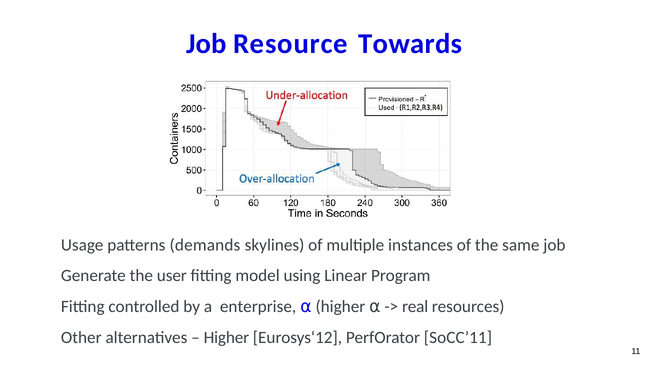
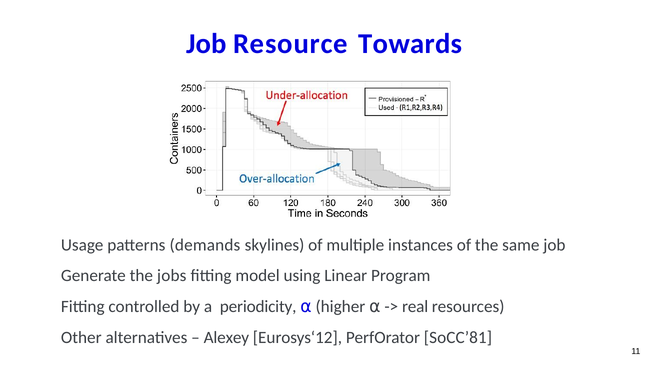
user: user -> jobs (172, 275)
enterprise: enterprise -> periodicity (258, 306)
Higher: Higher -> Alexey (226, 337)
SoCC’11: SoCC’11 -> SoCC’81 (458, 337)
